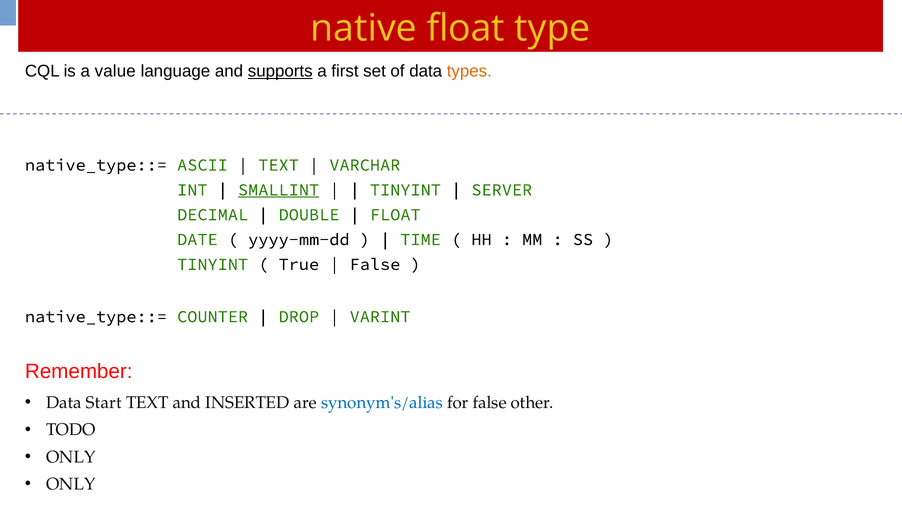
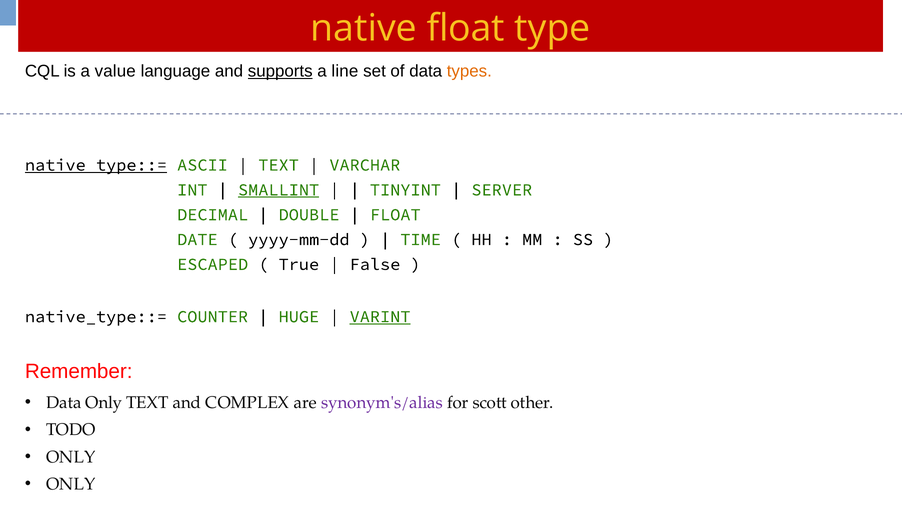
first: first -> line (345, 71)
native_type::= underline: none -> present (96, 165)
TINYINT: TINYINT -> ESCAPED (213, 264)
DROP: DROP -> HUGE (299, 316)
VARINT underline: none -> present (380, 316)
Data Start: Start -> Only (104, 402)
INSERTED: INSERTED -> COMPLEX (247, 402)
synonym's/alias colour: blue -> purple (382, 402)
for false: false -> scott (490, 402)
